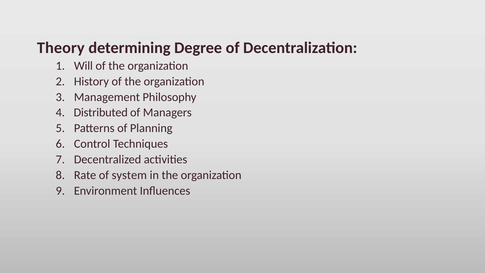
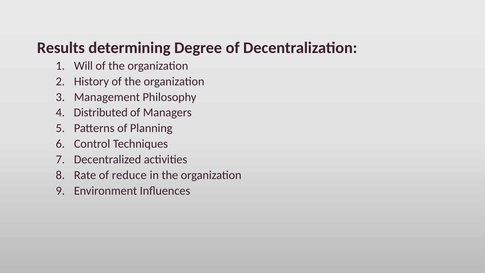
Theory: Theory -> Results (61, 48)
system: system -> reduce (129, 175)
